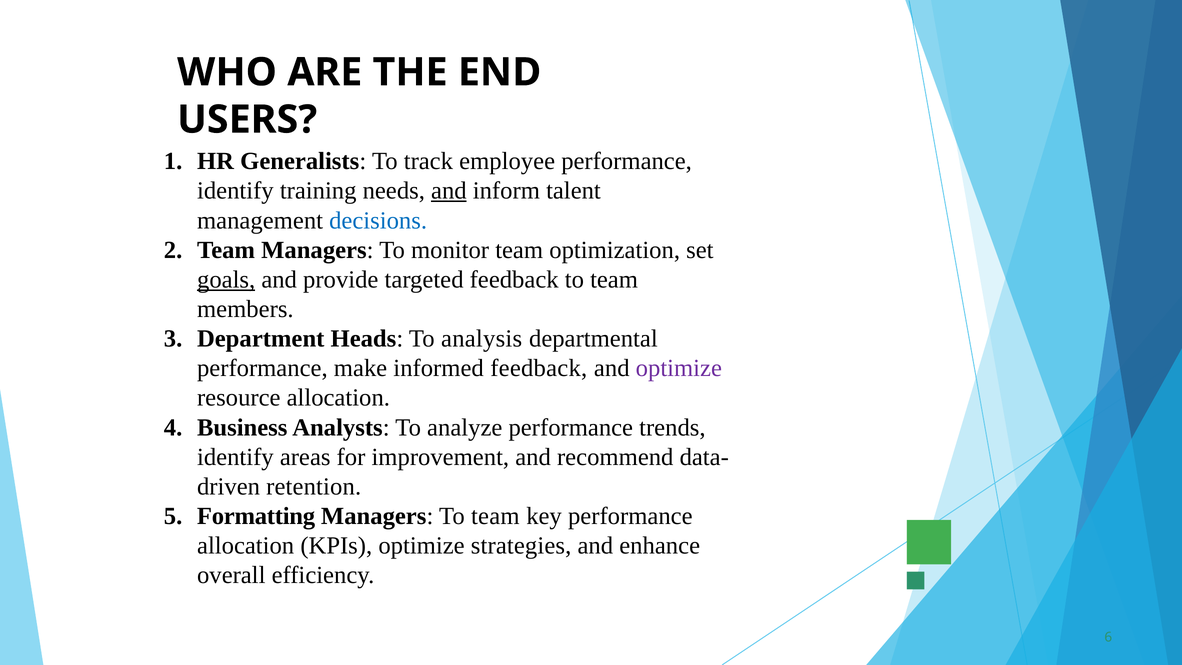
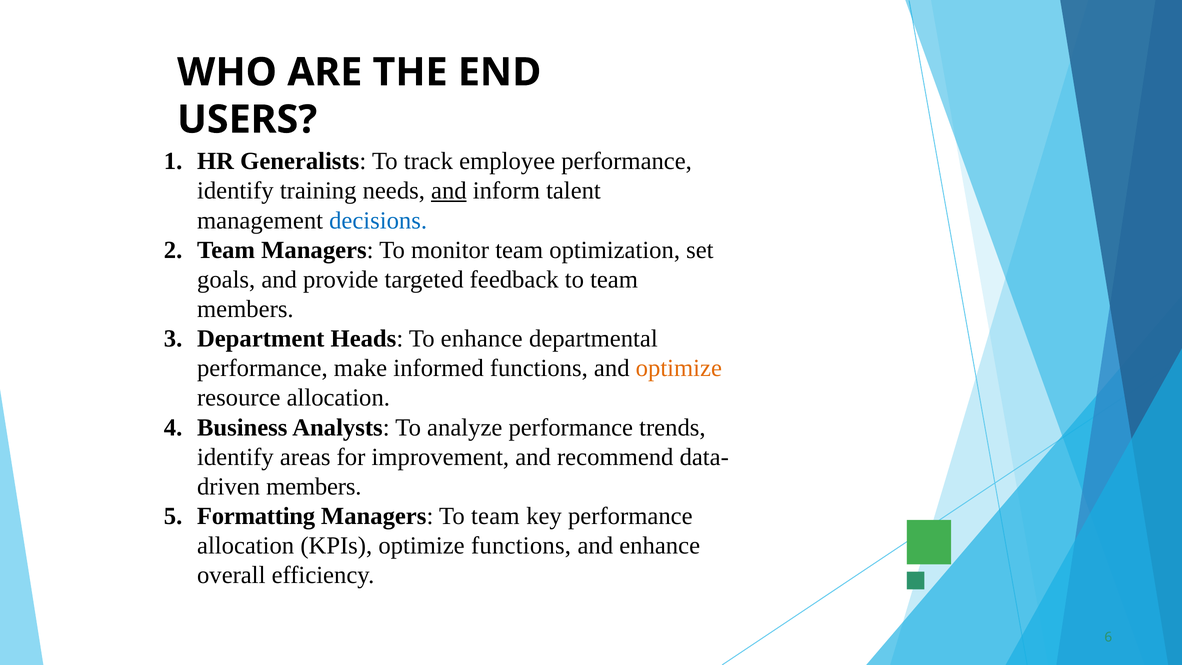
goals underline: present -> none (226, 279)
To analysis: analysis -> enhance (482, 339)
informed feedback: feedback -> functions (539, 368)
optimize colour: purple -> orange (679, 368)
retention: retention -> members (314, 486)
optimize strategies: strategies -> functions (521, 546)
